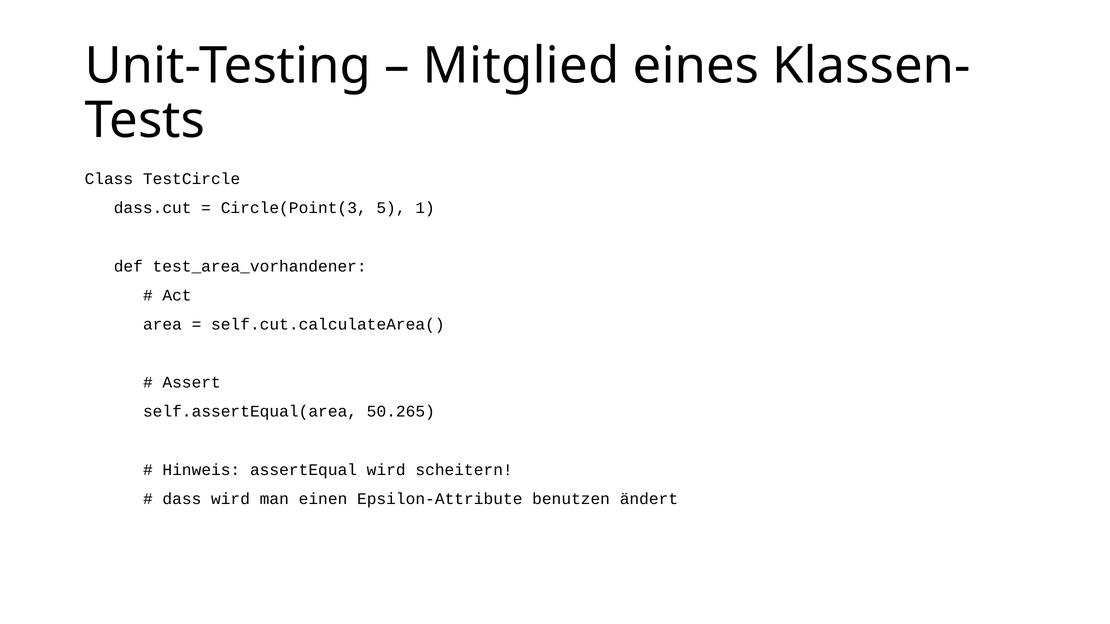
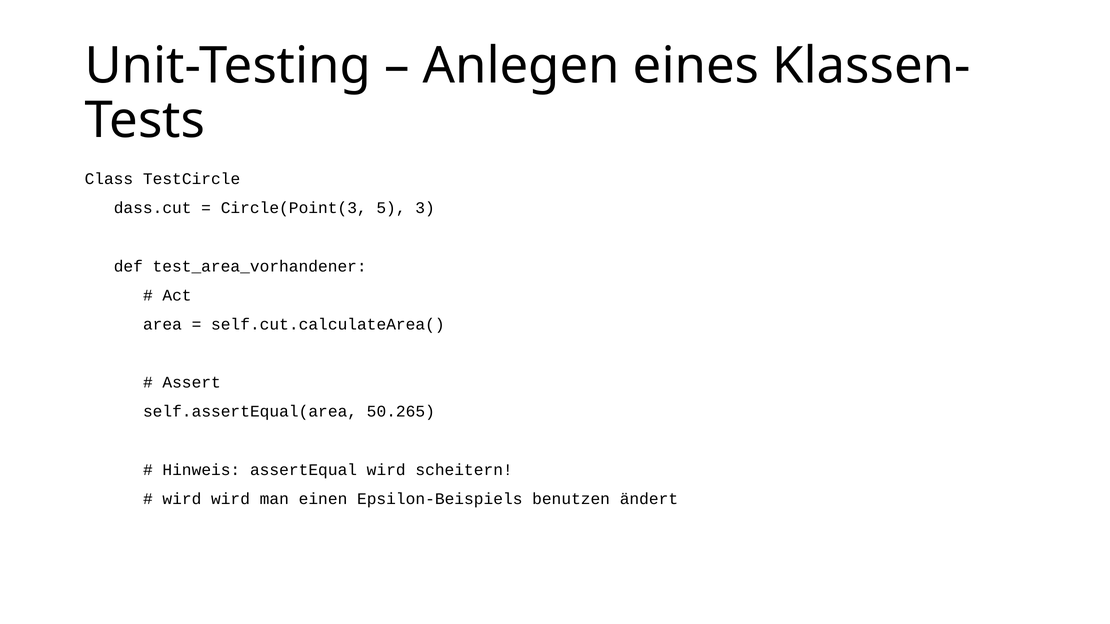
Mitglied: Mitglied -> Anlegen (521, 66)
1: 1 -> 3 (425, 208)
dass: dass -> wird (182, 499)
Epsilon-Attribute: Epsilon-Attribute -> Epsilon-Beispiels (440, 499)
